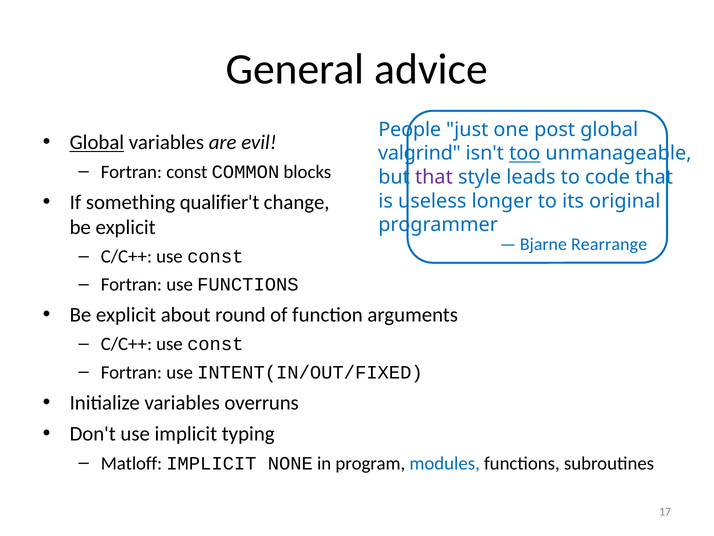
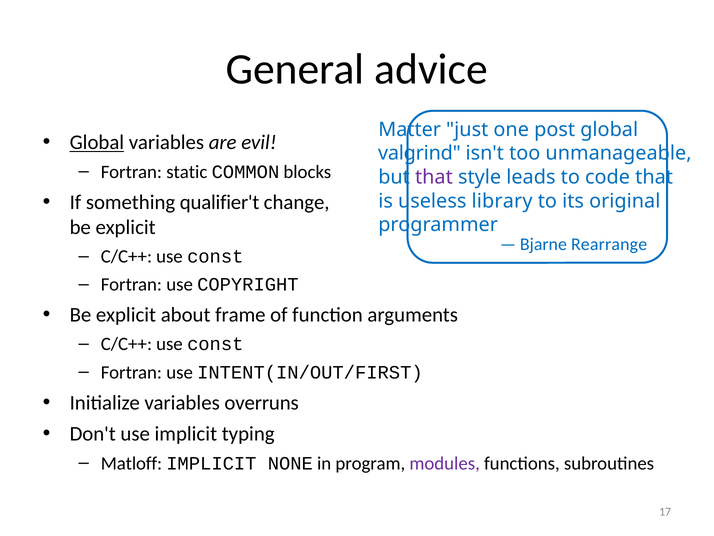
People: People -> Matter (410, 129)
too underline: present -> none (525, 153)
Fortran const: const -> static (187, 172)
longer: longer -> library (502, 201)
use FUNCTIONS: FUNCTIONS -> COPYRIGHT (248, 284)
round: round -> frame (240, 315)
INTENT(IN/OUT/FIXED: INTENT(IN/OUT/FIXED -> INTENT(IN/OUT/FIRST (310, 372)
modules colour: blue -> purple (445, 463)
